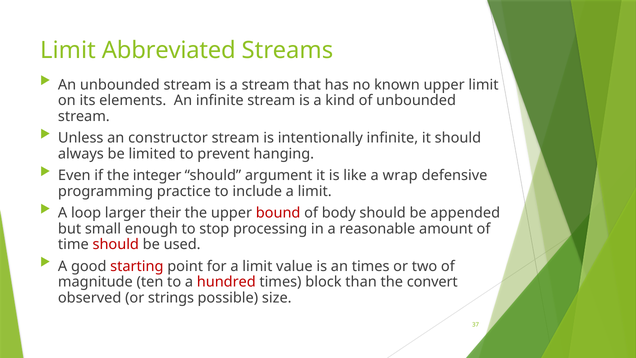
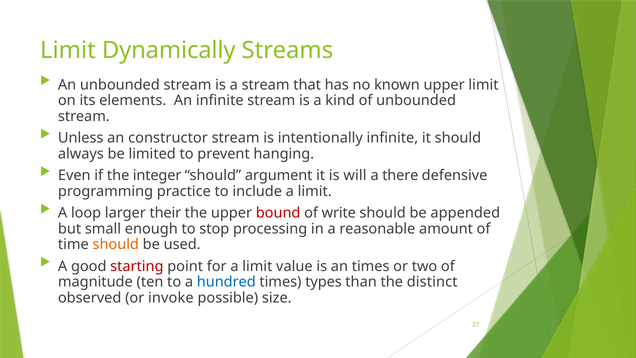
Abbreviated: Abbreviated -> Dynamically (169, 50)
like: like -> will (355, 175)
wrap: wrap -> there (400, 175)
body: body -> write (339, 213)
should colour: red -> orange (116, 244)
hundred colour: red -> blue (226, 282)
block: block -> types (324, 282)
convert: convert -> distinct (432, 282)
strings: strings -> invoke (171, 297)
